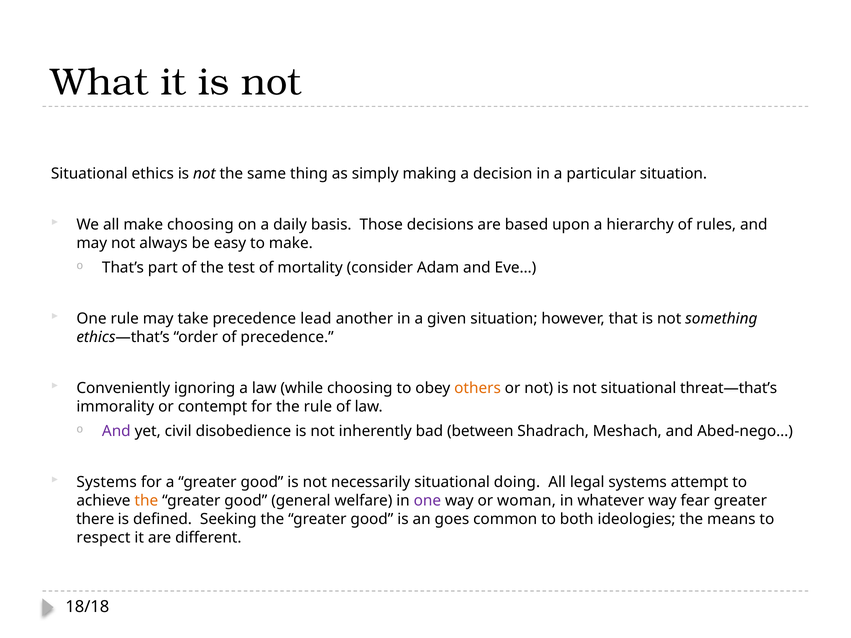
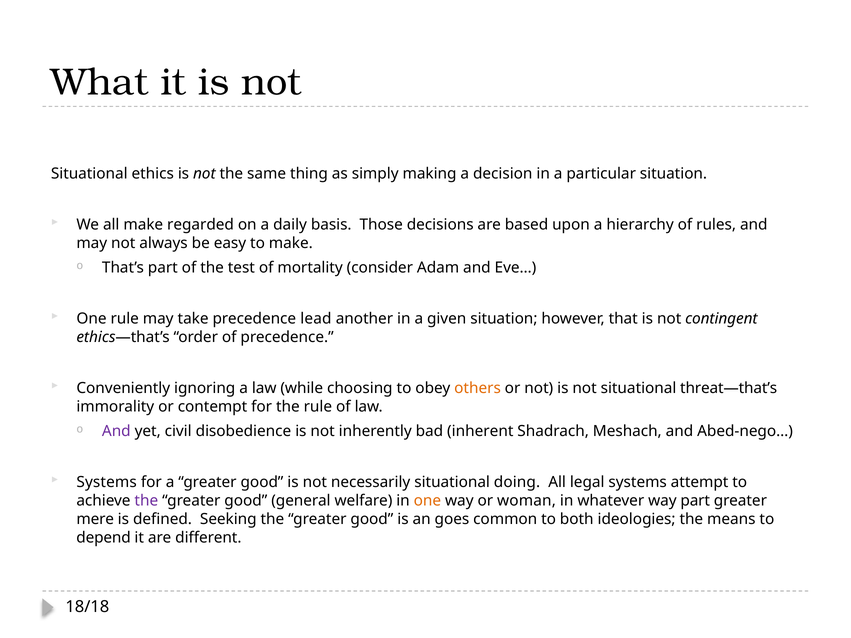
make choosing: choosing -> regarded (201, 225)
something: something -> contingent (721, 319)
between: between -> inherent (480, 431)
the colour: orange -> purple (146, 501)
one colour: purple -> orange (427, 501)
way fear: fear -> part (695, 501)
there: there -> mere (95, 519)
respect: respect -> depend (104, 538)
